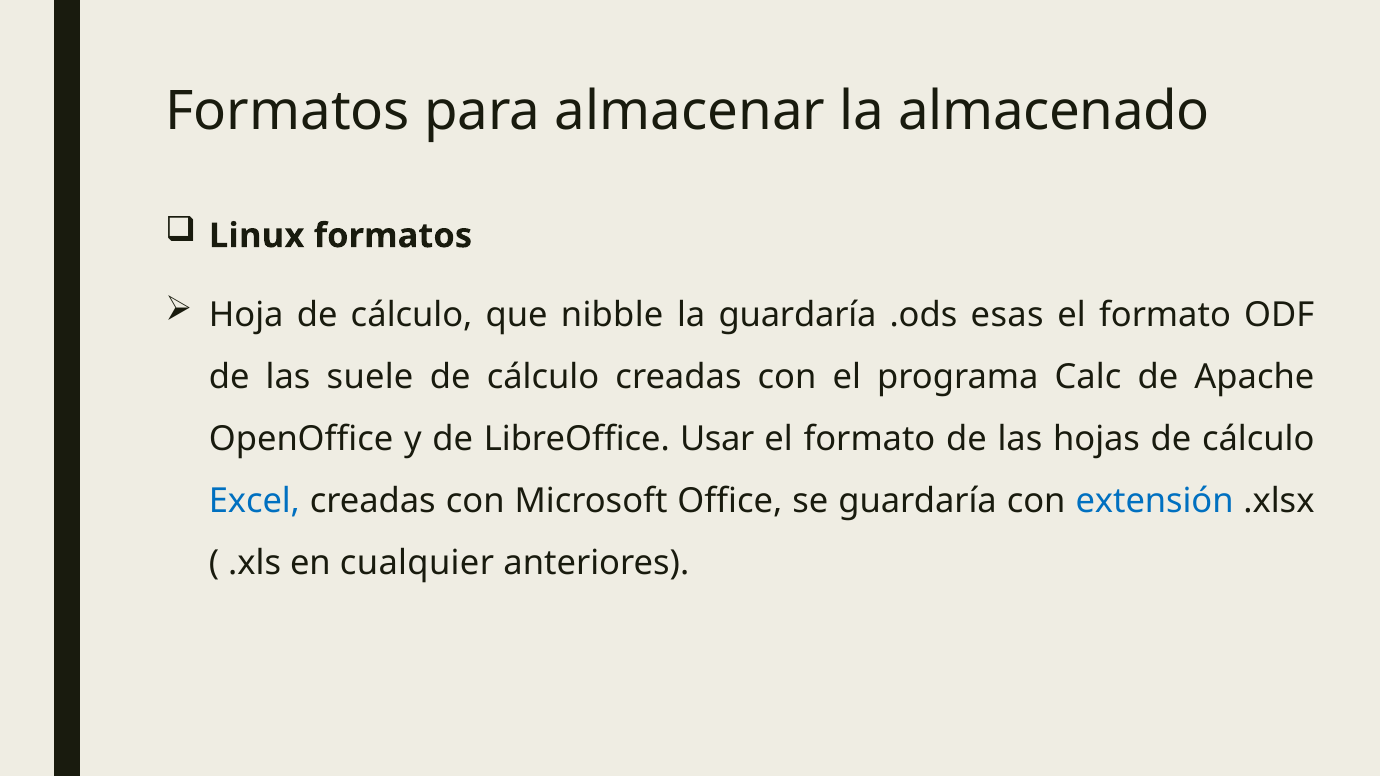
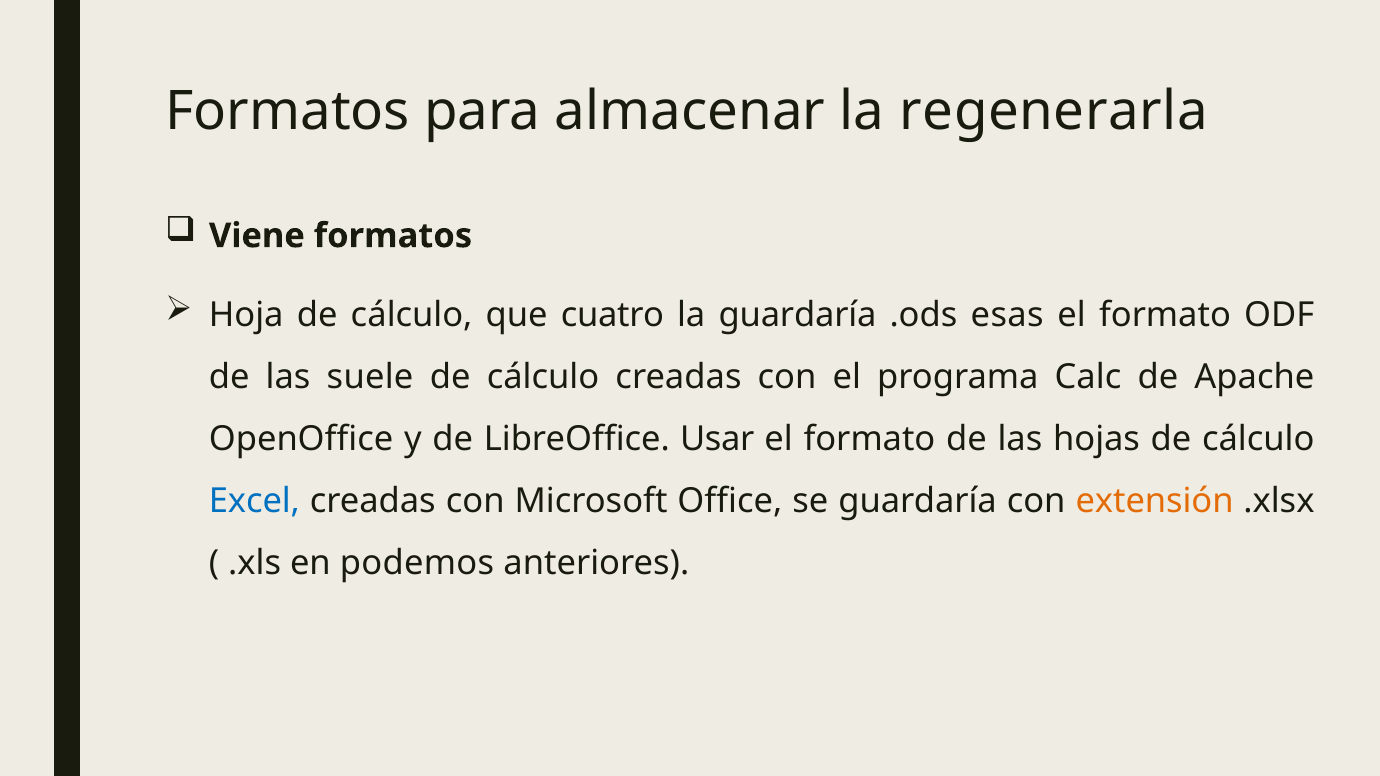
almacenado: almacenado -> regenerarla (1054, 111)
Linux: Linux -> Viene (257, 236)
nibble: nibble -> cuatro (612, 315)
extensión colour: blue -> orange (1155, 502)
cualquier: cualquier -> podemos (417, 564)
